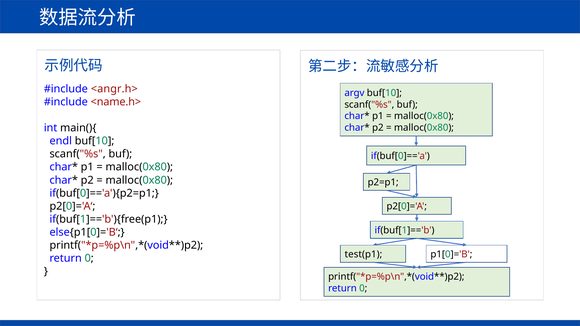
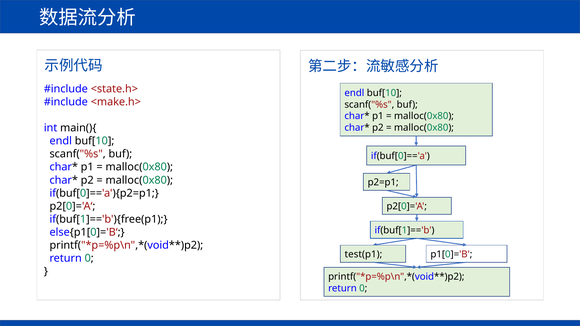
<angr.h>: <angr.h> -> <state.h> (114, 89)
argv: argv -> endl (354, 93)
<name.h>: <name.h> -> <make.h> (116, 102)
